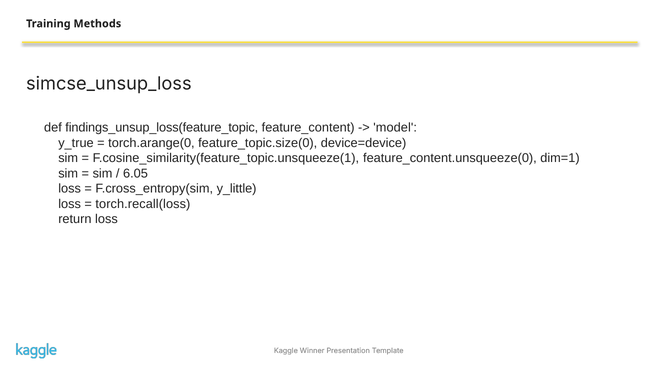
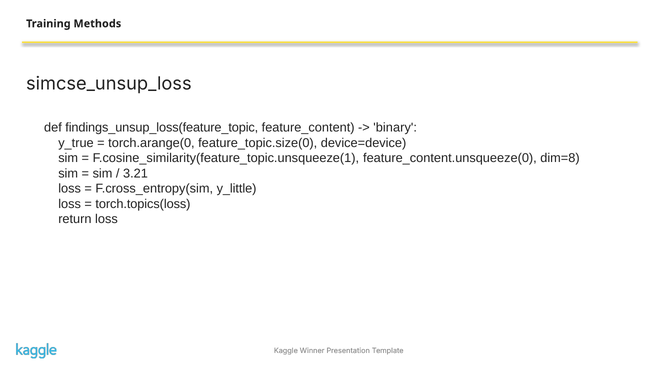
model: model -> binary (395, 128)
dim=1: dim=1 -> dim=8 (560, 158)
6.05: 6.05 -> 3.21 (135, 174)
torch.recall(loss: torch.recall(loss -> torch.topics(loss (143, 204)
